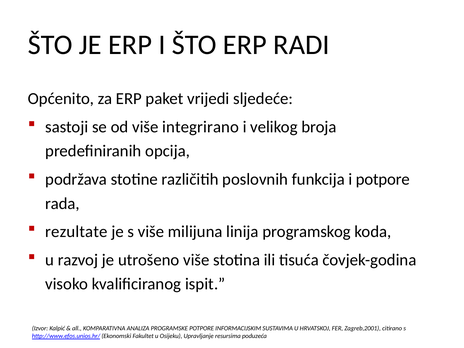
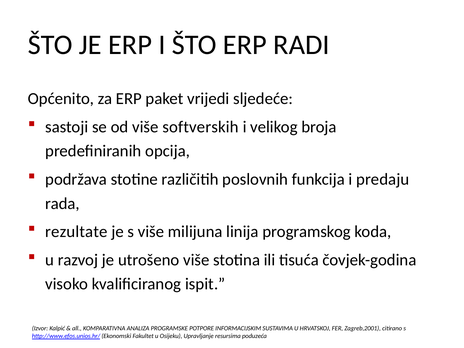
integrirano: integrirano -> softverskih (201, 127)
i potpore: potpore -> predaju (383, 179)
